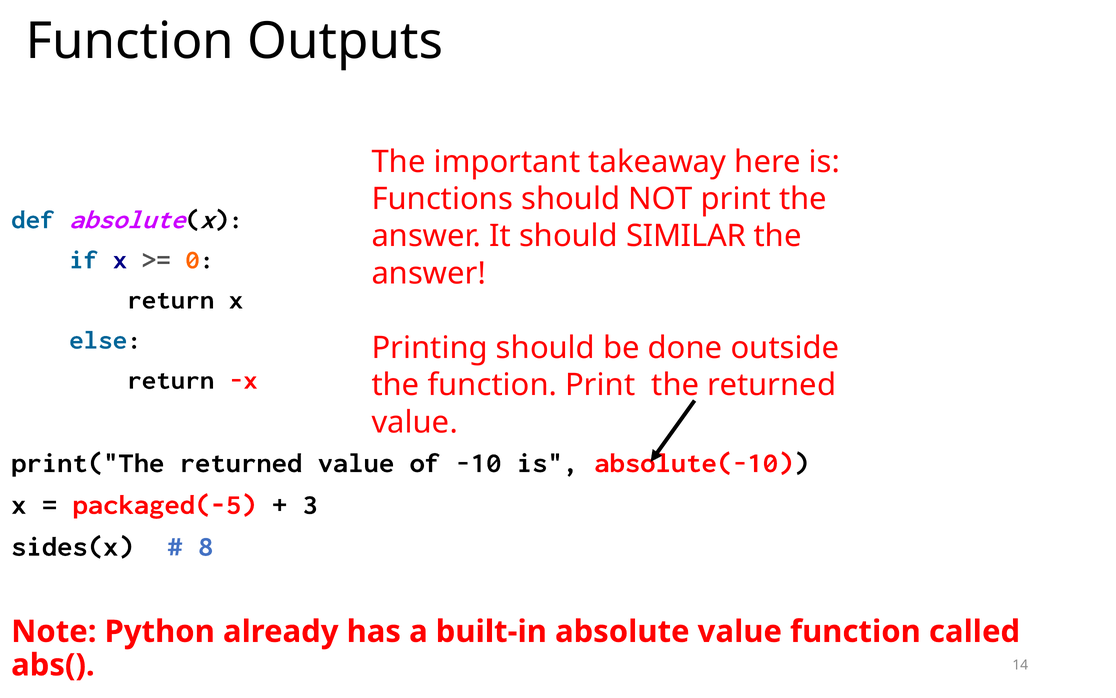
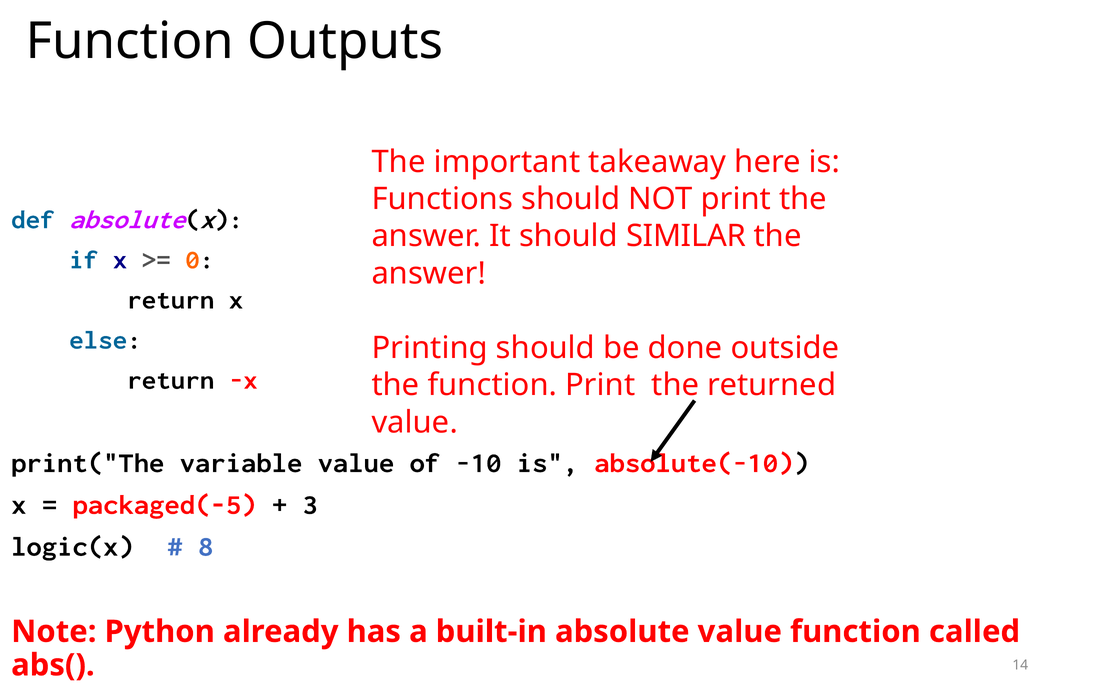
print("The returned: returned -> variable (241, 462)
sides(x: sides(x -> logic(x (72, 546)
